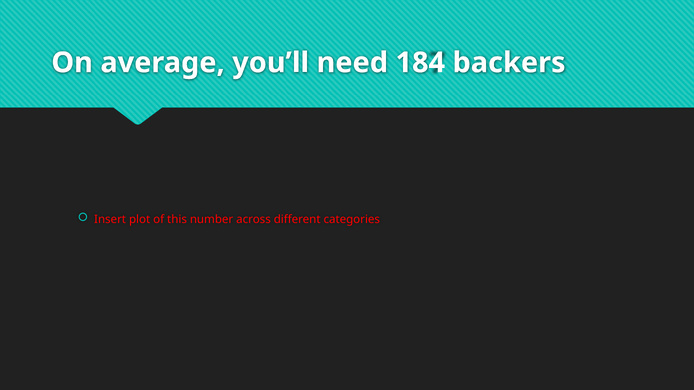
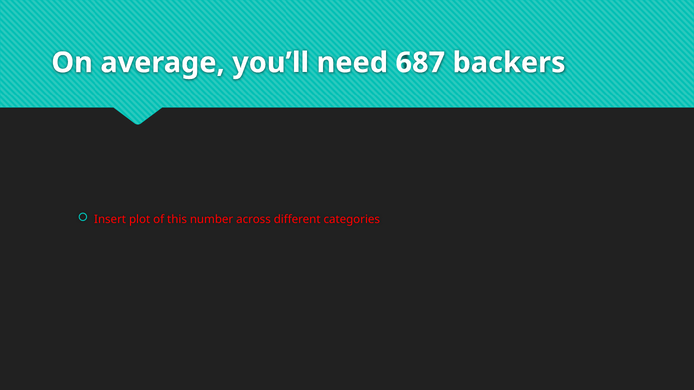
184: 184 -> 687 (420, 63)
